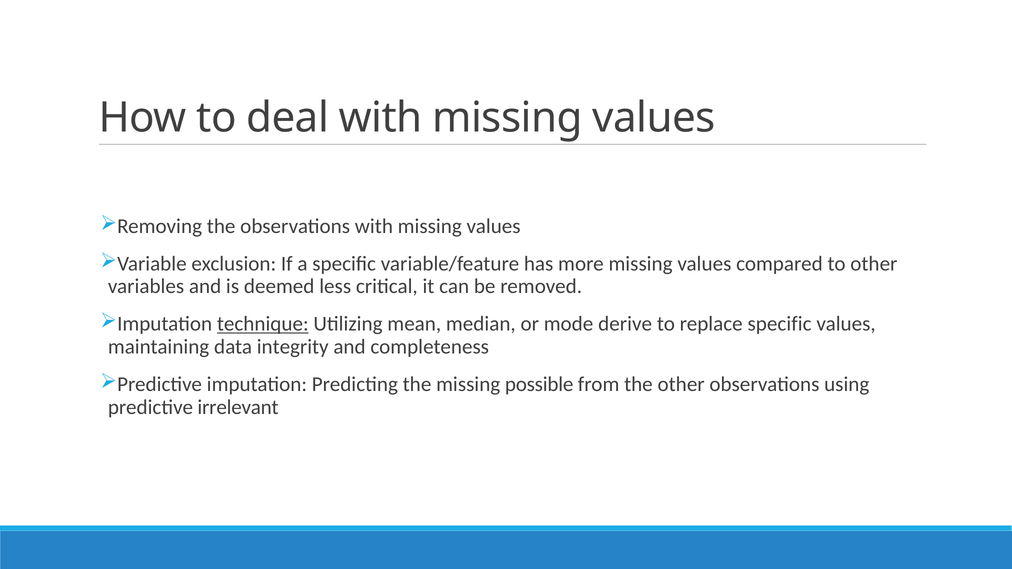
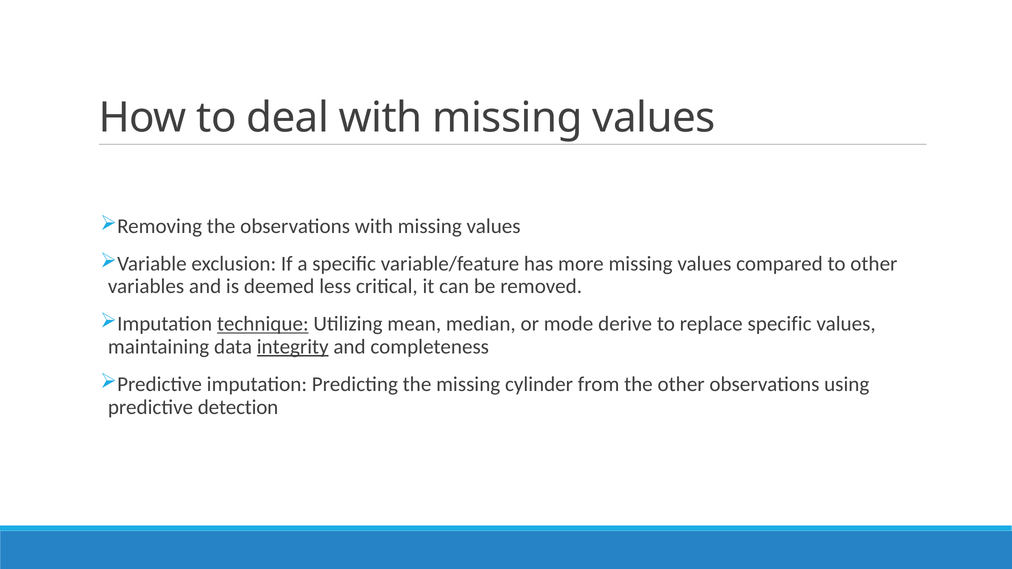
integrity underline: none -> present (293, 347)
possible: possible -> cylinder (539, 385)
irrelevant: irrelevant -> detection (238, 407)
